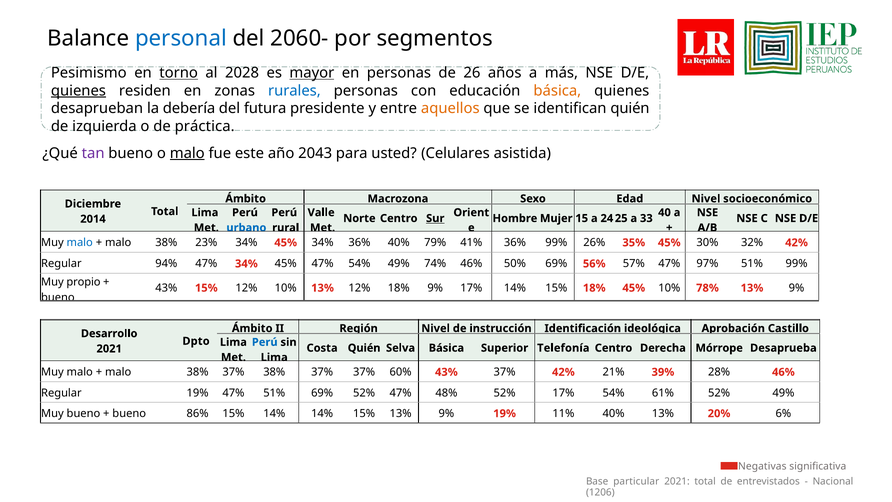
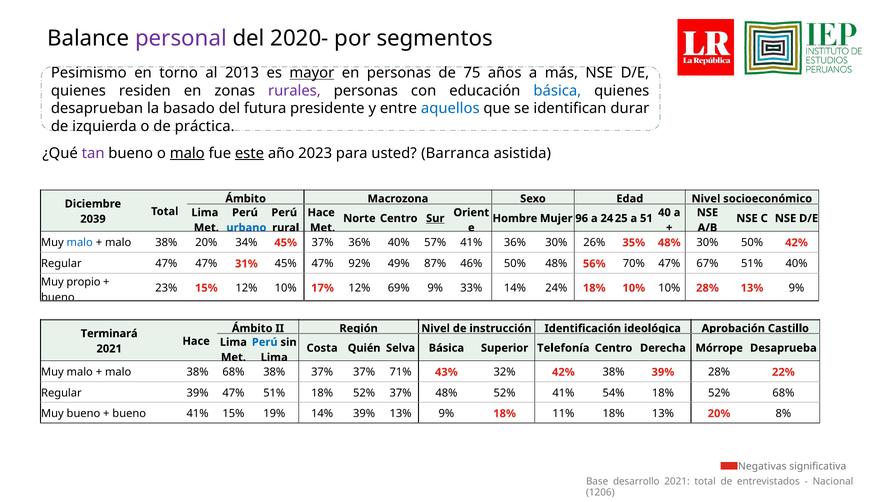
personal colour: blue -> purple (181, 38)
2060-: 2060- -> 2020- (300, 38)
torno underline: present -> none (179, 73)
2028: 2028 -> 2013 (242, 73)
26: 26 -> 75 (472, 73)
quienes underline: present -> none (78, 91)
rurales colour: blue -> purple (294, 91)
básica colour: orange -> blue (557, 91)
debería: debería -> basado (189, 108)
aquellos colour: orange -> blue (450, 108)
identifican quién: quién -> durar (630, 108)
este underline: none -> present (249, 153)
2043: 2043 -> 2023 (315, 153)
Celulares: Celulares -> Barranca (455, 153)
Valle: Valle -> Hace (321, 212)
15: 15 -> 96 (582, 218)
33: 33 -> 51 (646, 218)
2014: 2014 -> 2039 (93, 219)
38% 23%: 23% -> 20% (206, 243)
45% 34%: 34% -> 37% (323, 243)
79%: 79% -> 57% (435, 243)
36% 99%: 99% -> 30% (556, 243)
35% 45%: 45% -> 48% (669, 243)
30% 32%: 32% -> 50% (752, 243)
Regular 94%: 94% -> 47% (166, 264)
47% 34%: 34% -> 31% (246, 264)
47% 54%: 54% -> 92% (359, 264)
74%: 74% -> 87% (435, 264)
50% 69%: 69% -> 48% (556, 264)
57%: 57% -> 70% (634, 264)
97%: 97% -> 67% (707, 264)
51% 99%: 99% -> 40% (797, 264)
43%: 43% -> 23% (166, 288)
10% 13%: 13% -> 17% (323, 288)
12% 18%: 18% -> 69% (399, 288)
9% 17%: 17% -> 33% (471, 288)
15%: 15% -> 24% (556, 288)
18% 45%: 45% -> 10% (634, 288)
10% 78%: 78% -> 28% (707, 288)
Desarrollo: Desarrollo -> Terminará (109, 333)
Dpto: Dpto -> Hace (196, 341)
malo 38% 37%: 37% -> 68% (233, 372)
60%: 60% -> 71% (401, 372)
43% 37%: 37% -> 32% (505, 372)
42% 21%: 21% -> 38% (614, 372)
28% 46%: 46% -> 22% (783, 372)
Regular 19%: 19% -> 39% (198, 393)
51% 69%: 69% -> 18% (322, 393)
52% 47%: 47% -> 37% (401, 393)
52% 17%: 17% -> 41% (563, 393)
54% 61%: 61% -> 18% (663, 393)
52% 49%: 49% -> 68% (783, 393)
bueno 86%: 86% -> 41% (198, 413)
15% 14%: 14% -> 19% (274, 413)
15%: 15% -> 39% (364, 413)
9% 19%: 19% -> 18% (505, 413)
11% 40%: 40% -> 18% (614, 413)
6%: 6% -> 8% (783, 413)
particular: particular -> desarrollo (636, 481)
